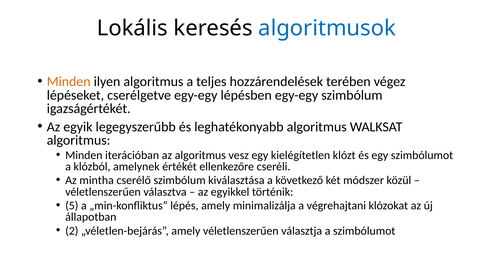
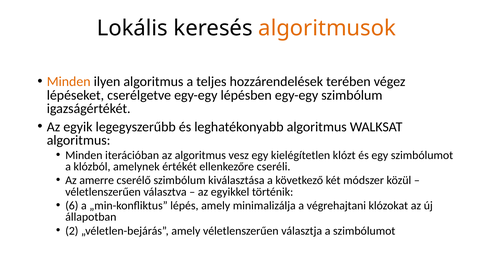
algoritmusok colour: blue -> orange (327, 28)
mintha: mintha -> amerre (97, 181)
5: 5 -> 6 (72, 206)
